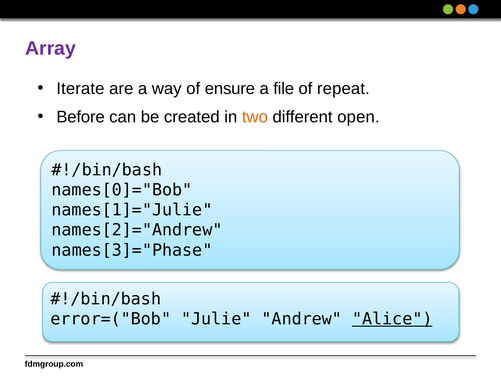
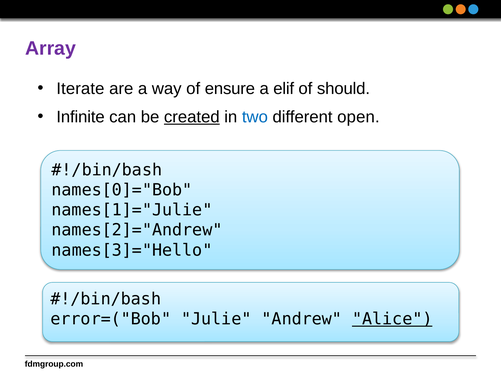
file: file -> elif (284, 88)
repeat: repeat -> should (343, 88)
Before: Before -> Infinite (81, 117)
created underline: none -> present (192, 117)
two colour: orange -> blue (255, 117)
names[3]="Phase: names[3]="Phase -> names[3]="Hello (132, 250)
